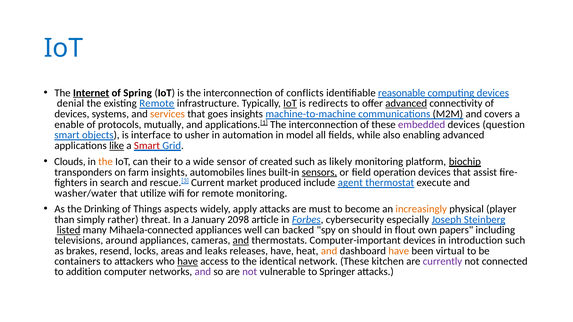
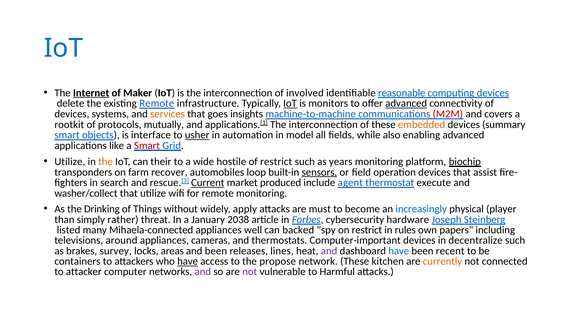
Spring: Spring -> Maker (138, 93)
conflicts: conflicts -> involved (305, 93)
denial: denial -> delete (71, 104)
redirects: redirects -> monitors (328, 104)
M2M colour: black -> red (448, 114)
enable: enable -> rootkit (69, 125)
embedded colour: purple -> orange (422, 125)
question: question -> summary (504, 125)
usher underline: none -> present (197, 135)
like underline: present -> none (117, 146)
Clouds: Clouds -> Utilize (70, 162)
sensor: sensor -> hostile (231, 162)
of created: created -> restrict (276, 162)
likely: likely -> years (341, 162)
farm insights: insights -> recover (169, 172)
lines: lines -> loop (256, 172)
Current underline: none -> present (208, 183)
washer/water: washer/water -> washer/collect (86, 193)
aspects: aspects -> without (181, 209)
increasingly colour: orange -> blue (421, 209)
2098: 2098 -> 2038 (238, 220)
especially: especially -> hardware (408, 220)
listed underline: present -> none (69, 230)
on should: should -> restrict (367, 230)
flout: flout -> rules (405, 230)
and underline: present -> none (241, 241)
introduction: introduction -> decentralize (476, 241)
resend: resend -> survey (116, 251)
and leaks: leaks -> been (216, 251)
releases have: have -> lines (282, 251)
and colour: orange -> purple (329, 251)
have colour: orange -> blue (399, 251)
virtual: virtual -> recent (450, 251)
identical: identical -> propose (278, 262)
currently colour: purple -> orange (442, 262)
addition: addition -> attacker (84, 272)
Springer: Springer -> Harmful (337, 272)
